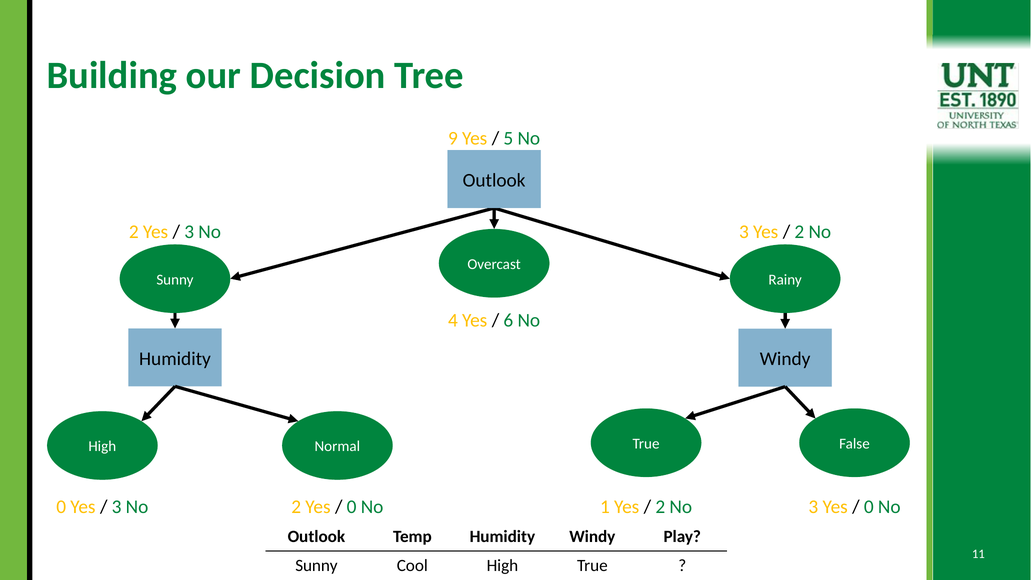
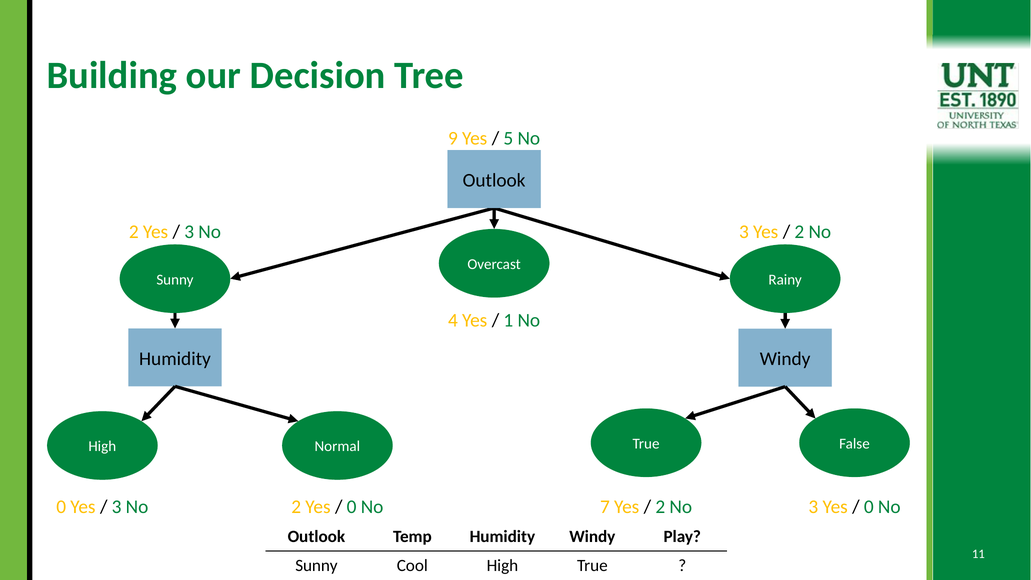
6: 6 -> 1 (508, 320)
1: 1 -> 7 (605, 507)
